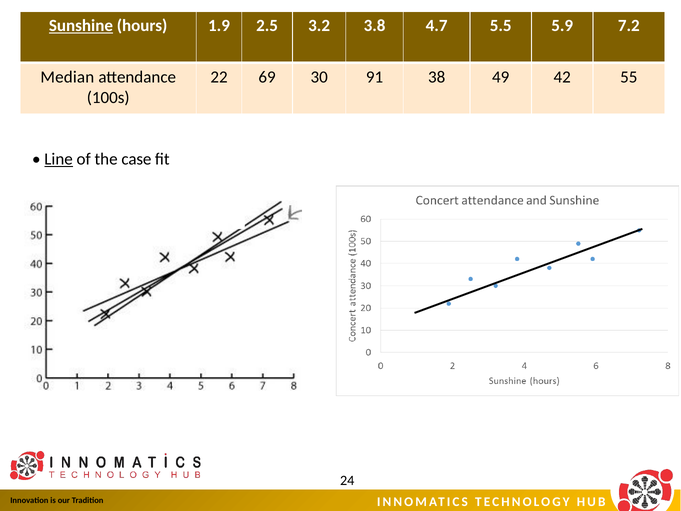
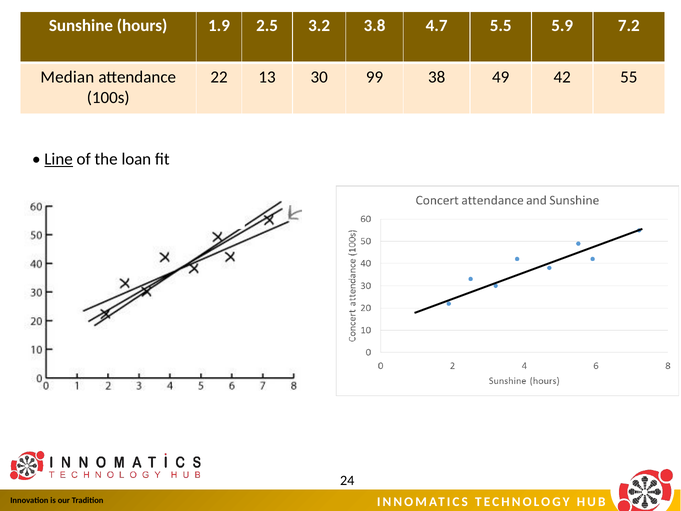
Sunshine underline: present -> none (81, 26)
69: 69 -> 13 (267, 77)
91: 91 -> 99 (375, 77)
case: case -> loan (136, 159)
